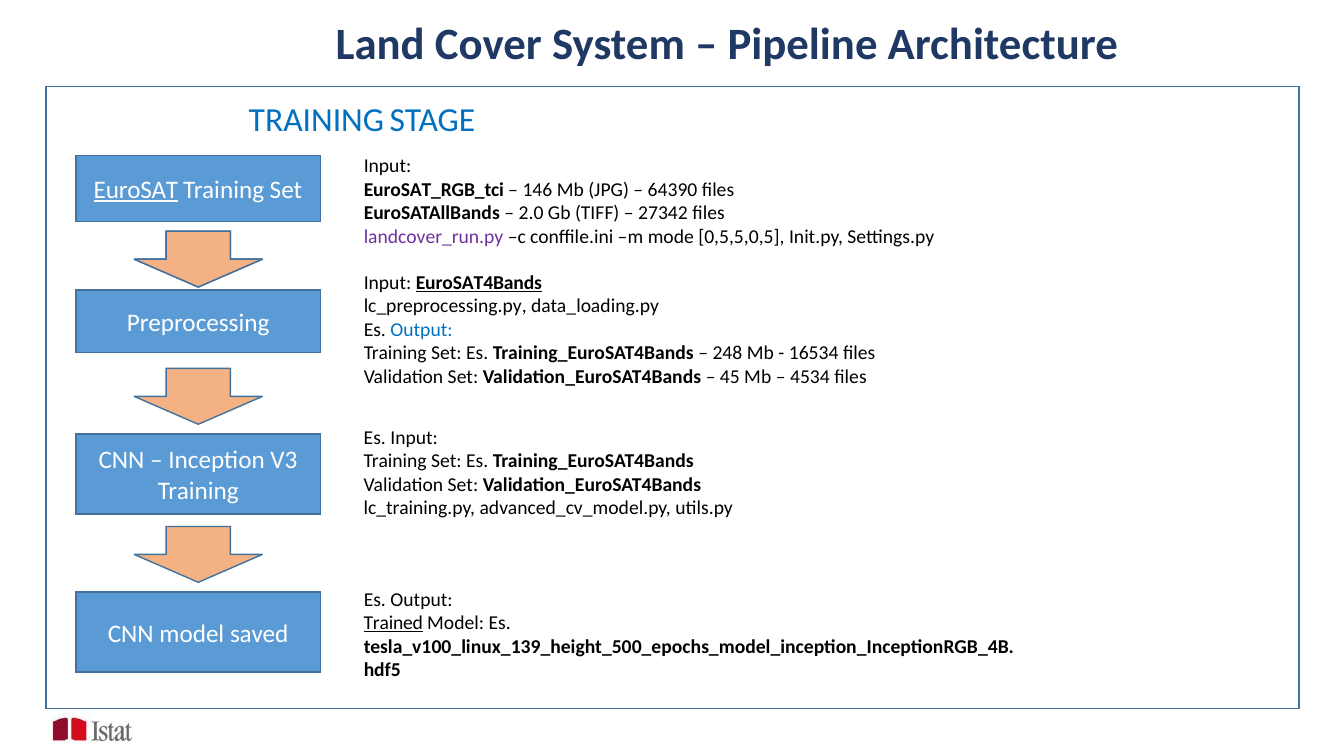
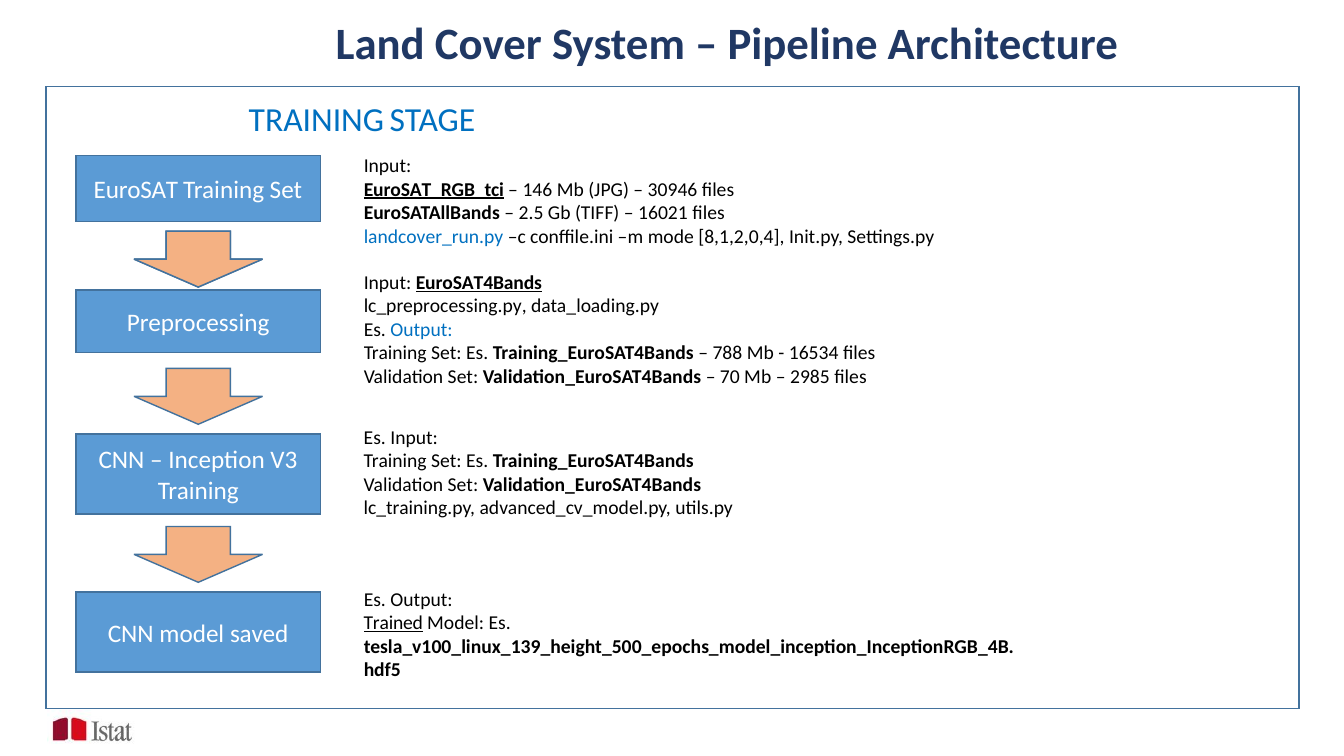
EuroSAT underline: present -> none (136, 190)
EuroSAT_RGB_tci underline: none -> present (434, 190)
64390: 64390 -> 30946 (673, 190)
2.0: 2.0 -> 2.5 (531, 213)
27342: 27342 -> 16021 (663, 213)
landcover_run.py colour: purple -> blue (433, 237)
0,5,5,0,5: 0,5,5,0,5 -> 8,1,2,0,4 (741, 237)
248: 248 -> 788 (727, 353)
45: 45 -> 70 (730, 377)
4534: 4534 -> 2985 (810, 377)
